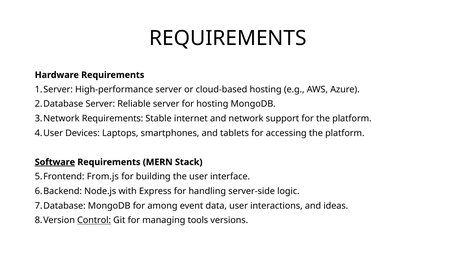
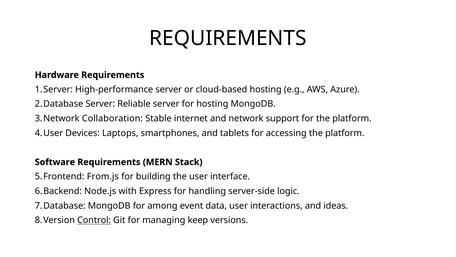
Requirements: Requirements -> Collaboration (112, 118)
Software underline: present -> none (55, 162)
tools: tools -> keep (198, 220)
